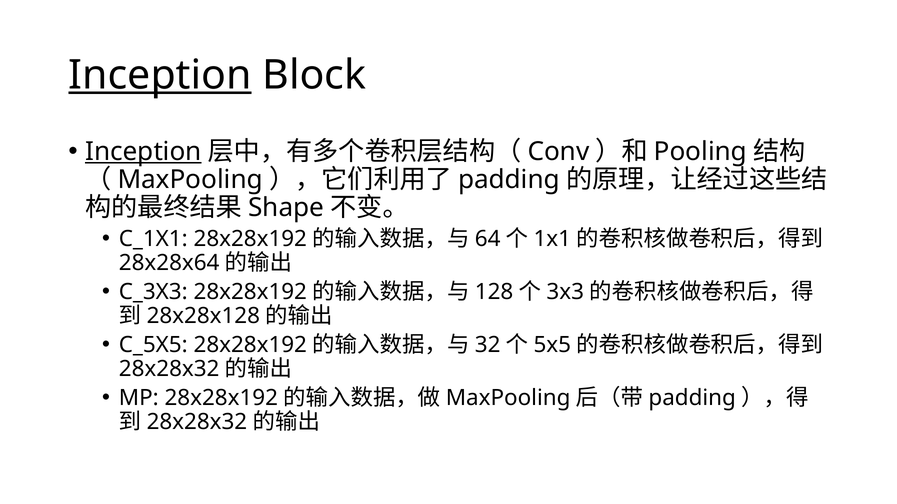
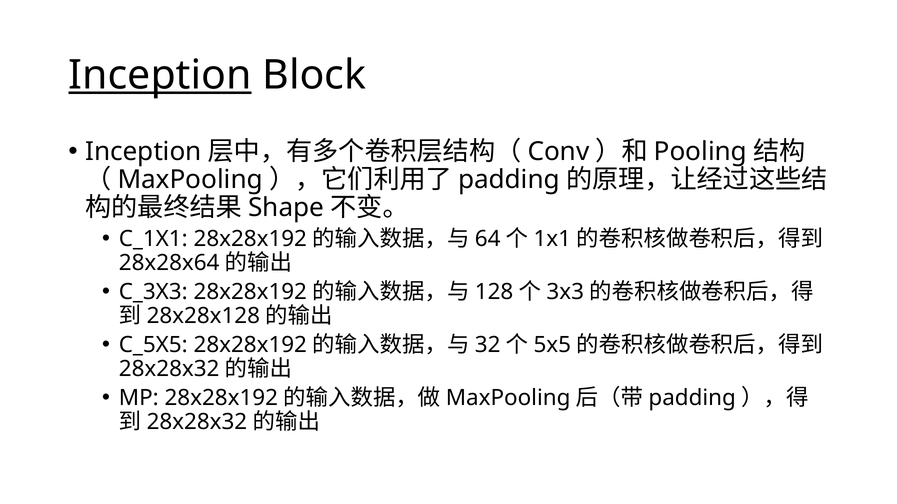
Inception underline: present -> none (143, 152)
